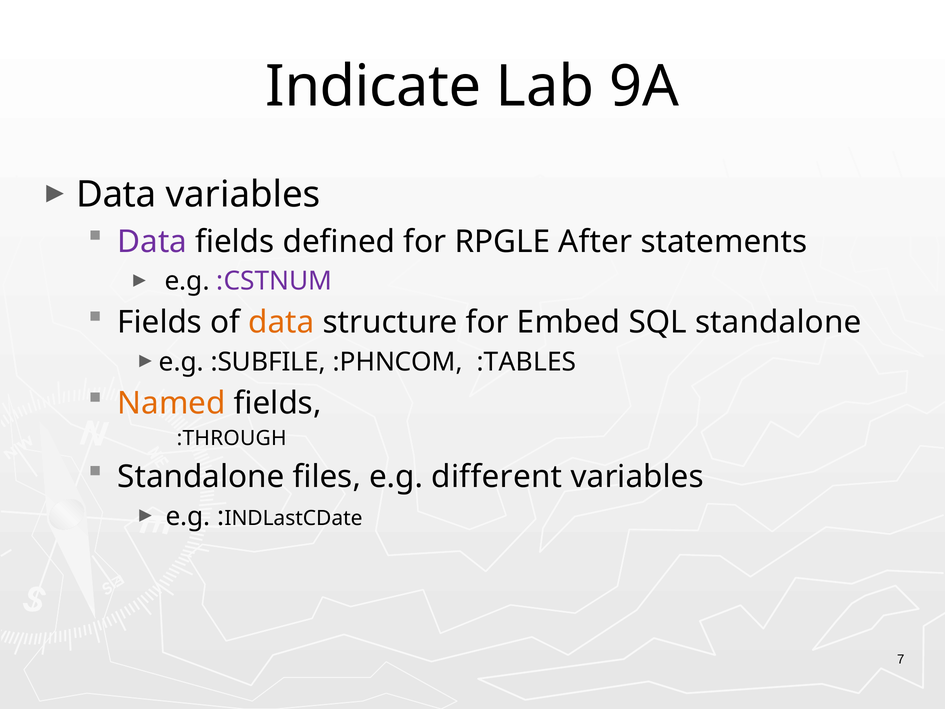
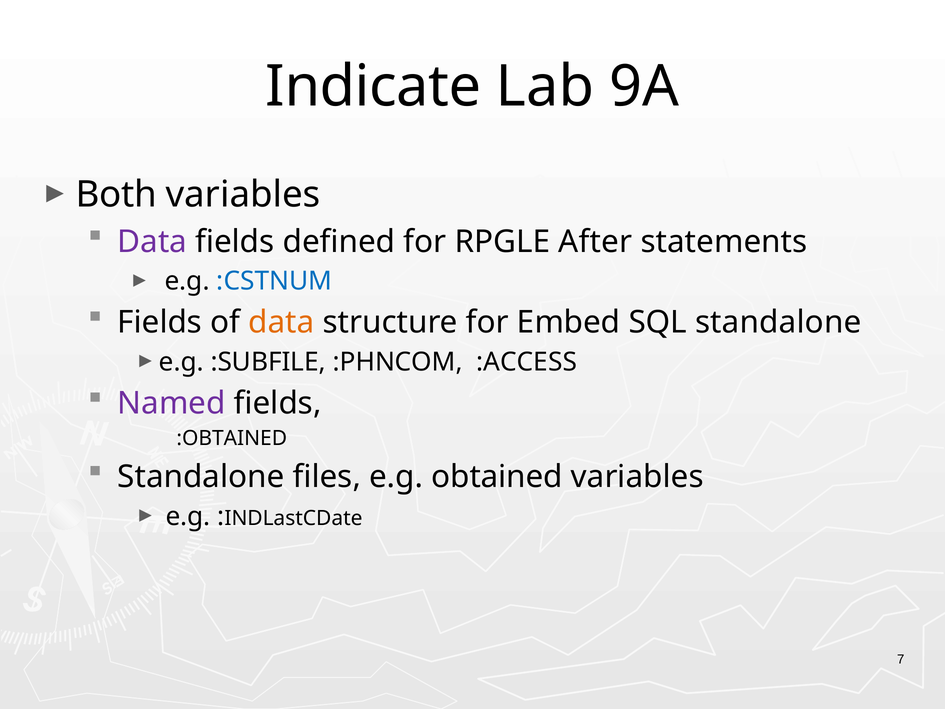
Data: Data -> Both (116, 195)
:CSTNUM colour: purple -> blue (274, 281)
:TABLES: :TABLES -> :ACCESS (527, 362)
Named colour: orange -> purple (172, 403)
:THROUGH: :THROUGH -> :OBTAINED (232, 438)
different: different -> obtained (497, 477)
